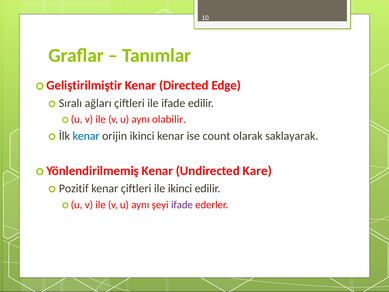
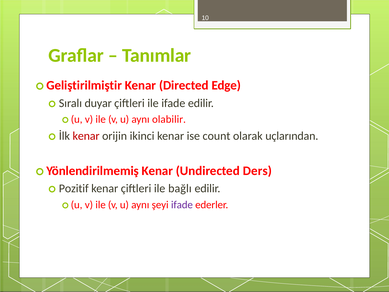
ağları: ağları -> duyar (98, 103)
kenar colour: blue -> red (86, 136)
saklayarak: saklayarak -> uçlarından (292, 136)
Kare: Kare -> Ders (257, 171)
ile ikinci: ikinci -> bağlı (180, 188)
